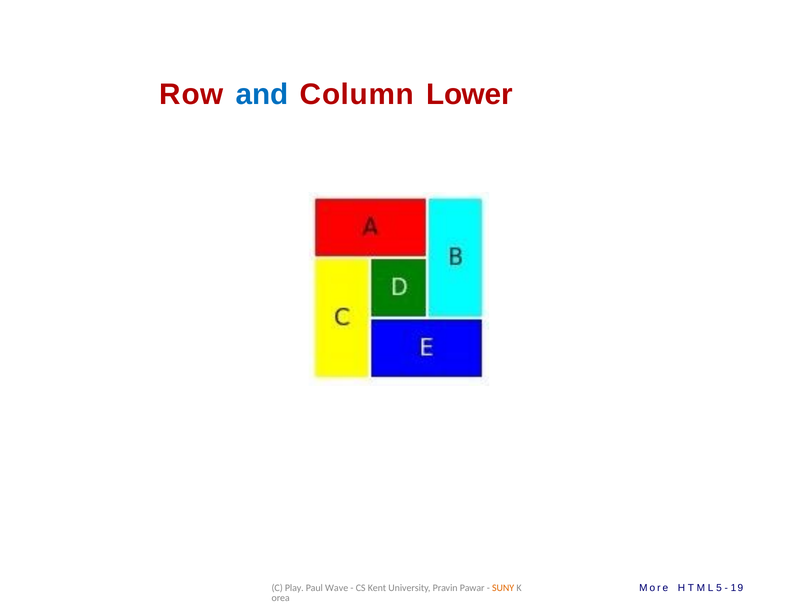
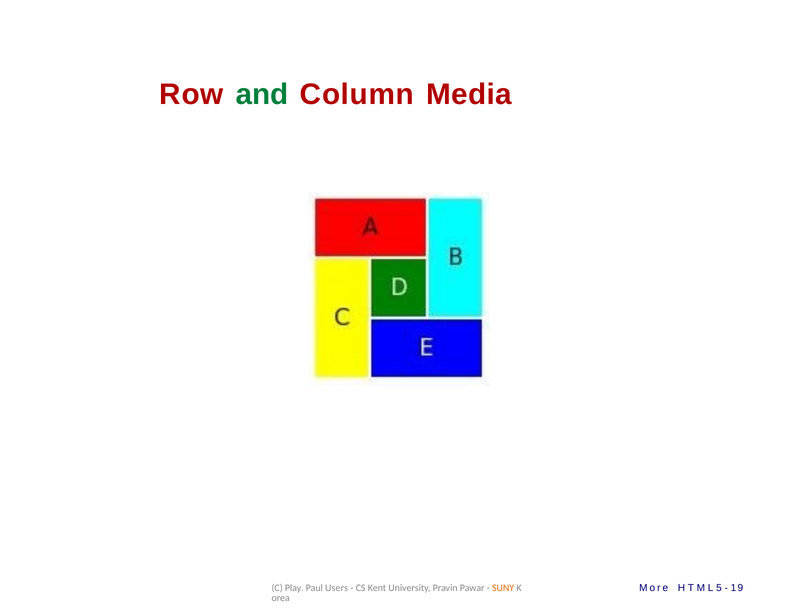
and colour: blue -> green (262, 94)
Lower: Lower -> Media (469, 94)
Wave: Wave -> Users (337, 589)
